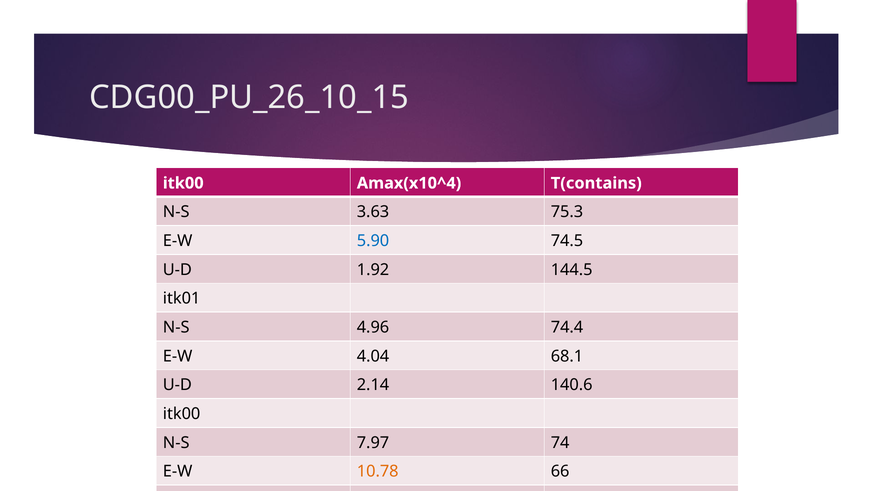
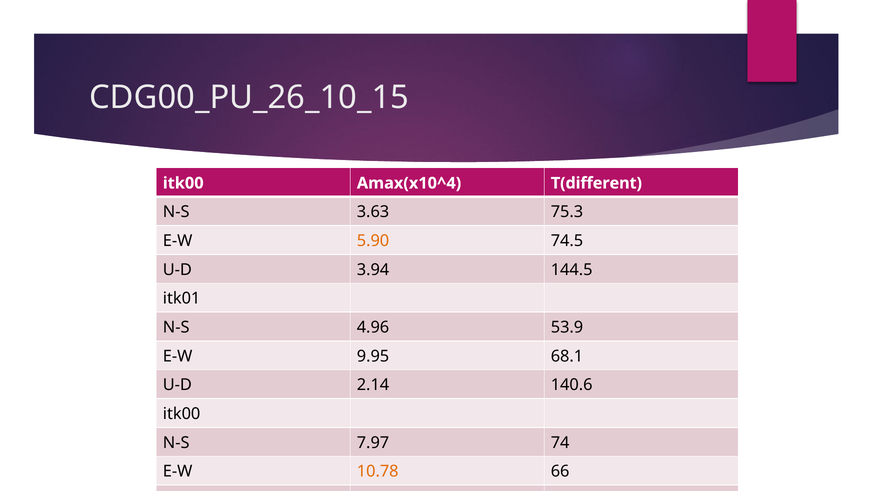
T(contains: T(contains -> T(different (596, 183)
5.90 colour: blue -> orange (373, 241)
1.92: 1.92 -> 3.94 (373, 270)
74.4: 74.4 -> 53.9 (567, 327)
4.04: 4.04 -> 9.95 (373, 356)
